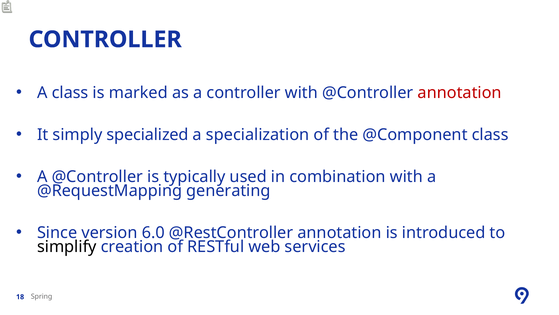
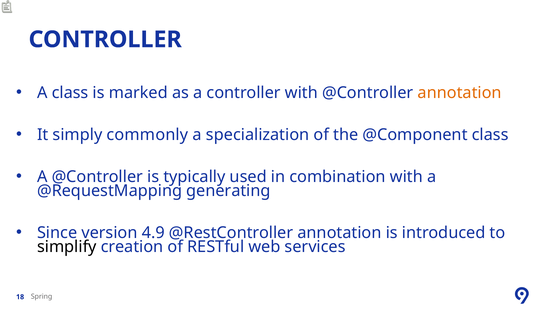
annotation colour: red -> orange (460, 93)
specialized: specialized -> commonly (147, 135)
6.0: 6.0 -> 4.9 (153, 232)
